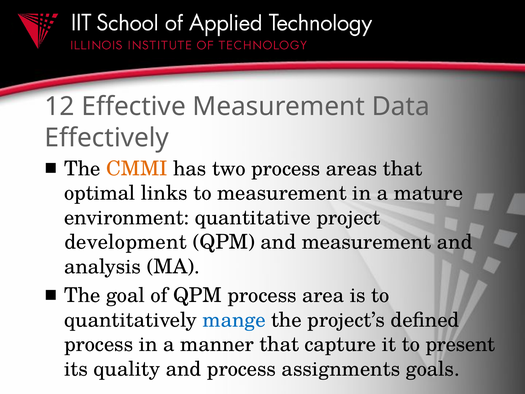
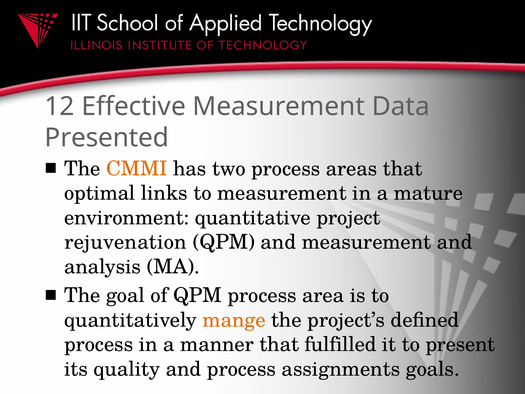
Effectively: Effectively -> Presented (107, 138)
development: development -> rejuvenation (126, 242)
mange colour: blue -> orange (234, 320)
capture: capture -> fulfilled (340, 344)
